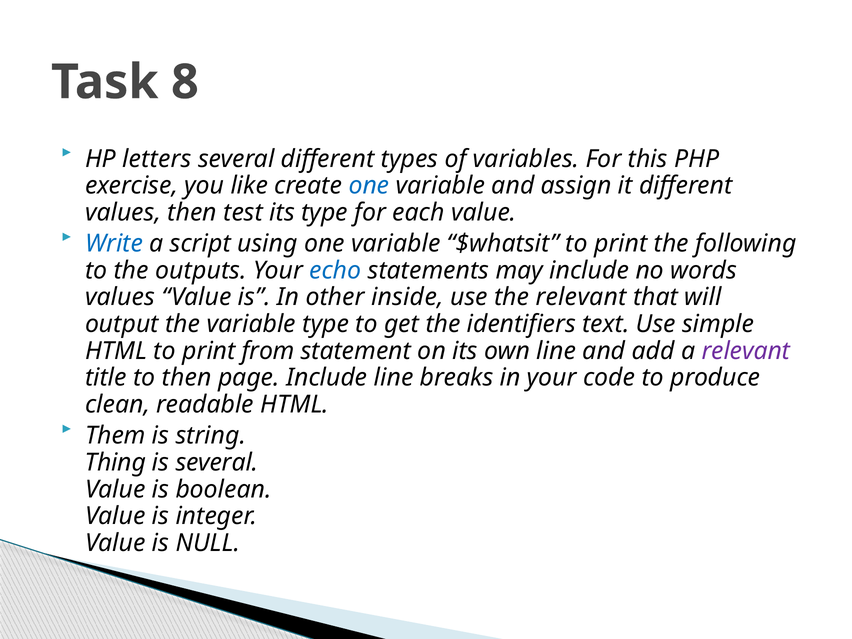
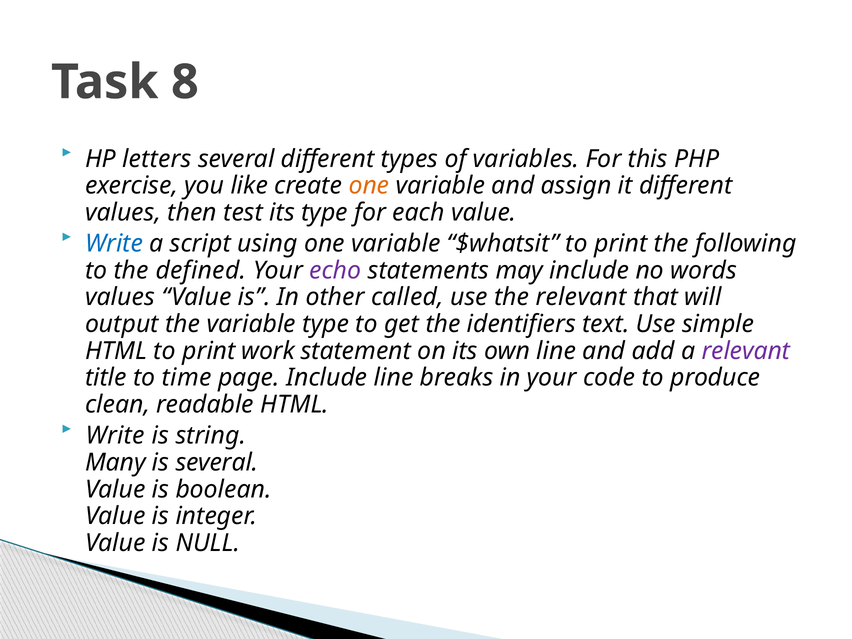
one colour: blue -> orange (369, 186)
outputs: outputs -> defined (201, 270)
echo colour: blue -> purple (335, 270)
inside: inside -> called (407, 297)
from: from -> work (268, 351)
to then: then -> time (187, 378)
Them: Them -> Write (115, 436)
Thing: Thing -> Many (115, 463)
